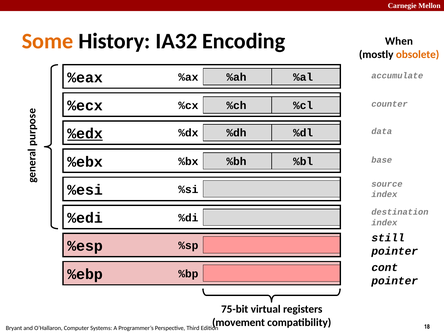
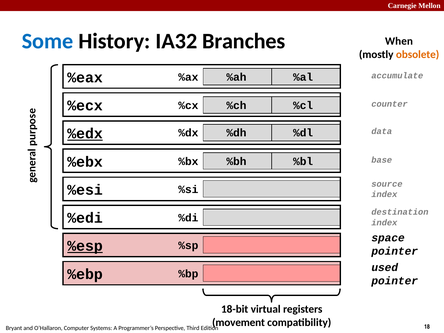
Some colour: orange -> blue (48, 41)
Encoding: Encoding -> Branches (244, 41)
still: still -> space (388, 238)
%esp underline: none -> present (85, 246)
cont: cont -> used (385, 268)
75-bit: 75-bit -> 18-bit (235, 309)
